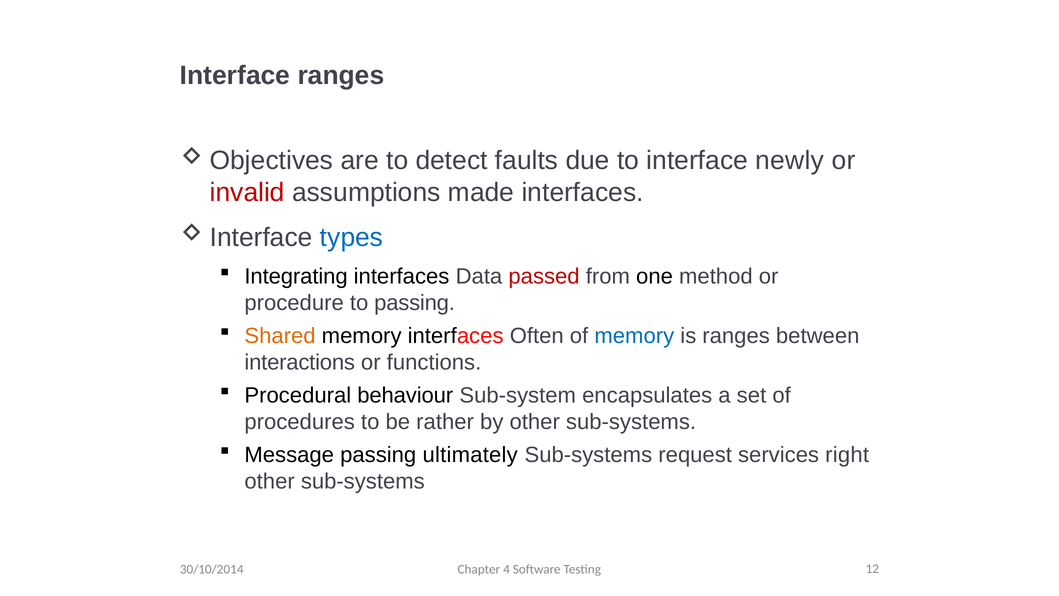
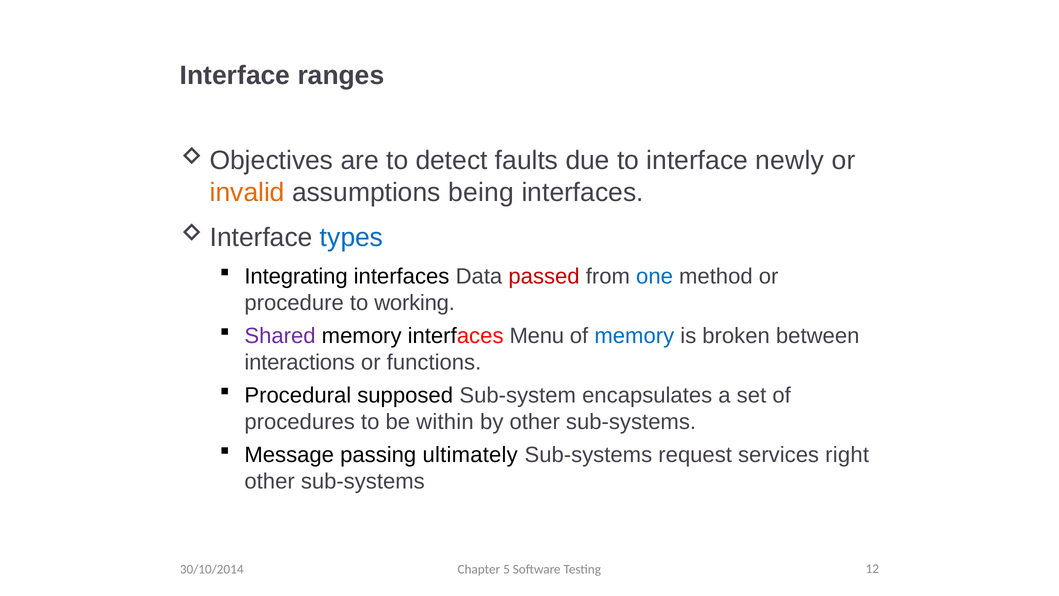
invalid colour: red -> orange (247, 192)
made: made -> being (481, 192)
one colour: black -> blue (655, 276)
to passing: passing -> working (415, 303)
Shared colour: orange -> purple (280, 336)
Often: Often -> Menu (537, 336)
is ranges: ranges -> broken (736, 336)
behaviour: behaviour -> supposed (405, 395)
rather: rather -> within (445, 422)
4: 4 -> 5 (506, 569)
